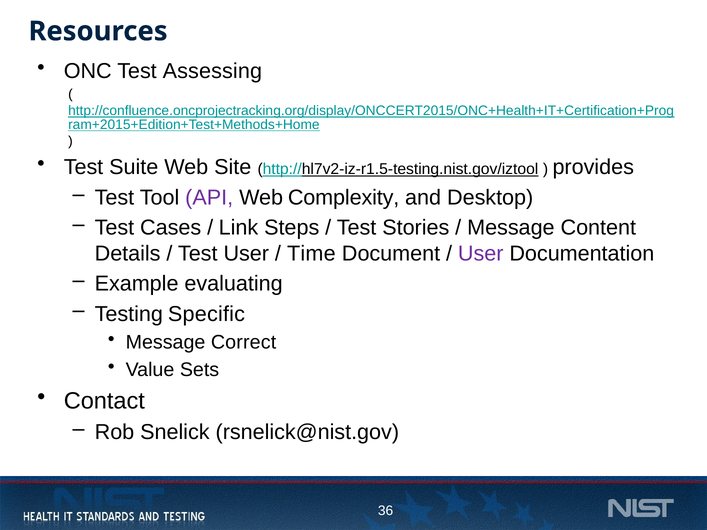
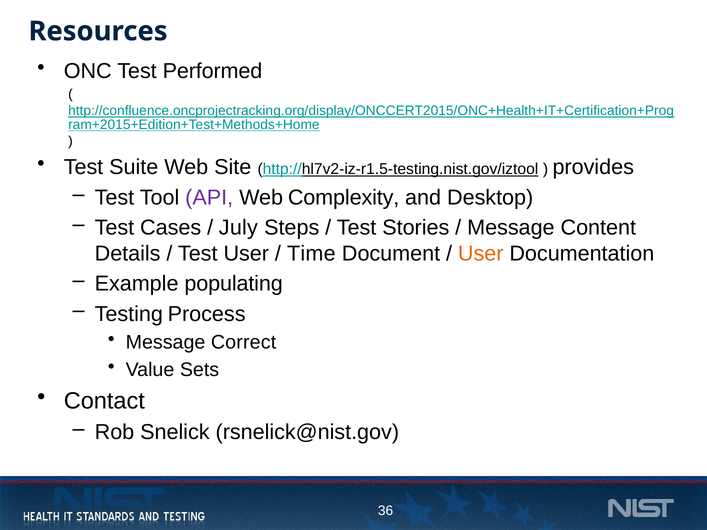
Assessing: Assessing -> Performed (212, 71)
Link: Link -> July (238, 228)
User colour: purple -> orange (481, 254)
evaluating: evaluating -> populating (234, 284)
Specific: Specific -> Process (207, 314)
